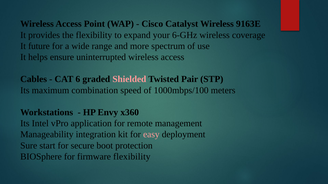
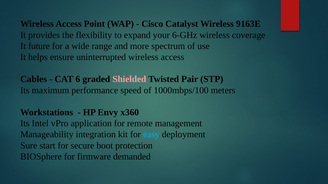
combination: combination -> performance (95, 91)
easy colour: pink -> light blue (151, 135)
firmware flexibility: flexibility -> demanded (132, 157)
